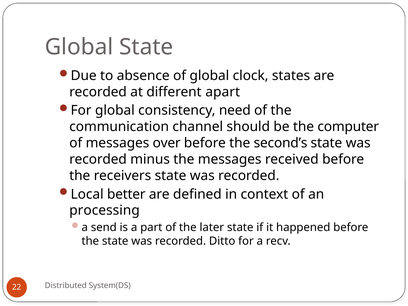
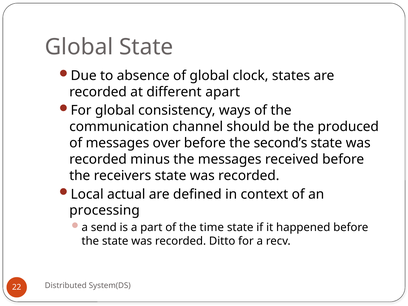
need: need -> ways (235, 110)
computer: computer -> produced (348, 127)
better: better -> actual (126, 194)
later: later -> time (212, 227)
